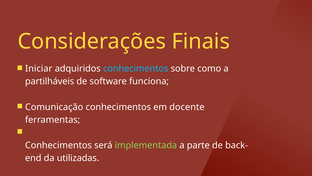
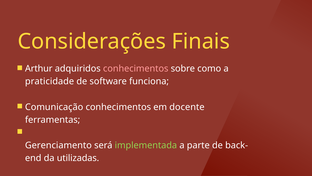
Iniciar: Iniciar -> Arthur (39, 68)
conhecimentos colour: light blue -> pink (136, 68)
partilháveis: partilháveis -> praticidade (50, 81)
Conhecimentos: Conhecimentos -> Gerenciamento (58, 145)
